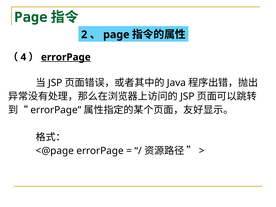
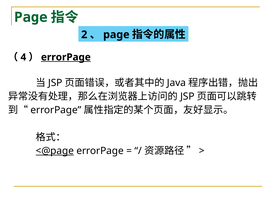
<@page underline: none -> present (55, 151)
